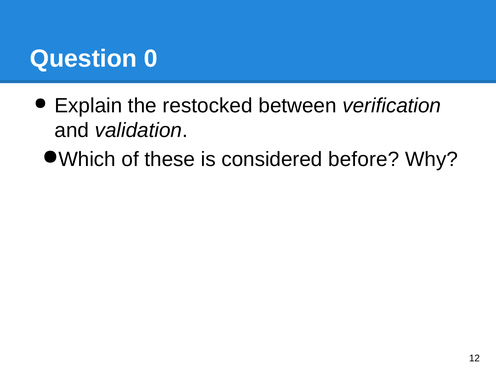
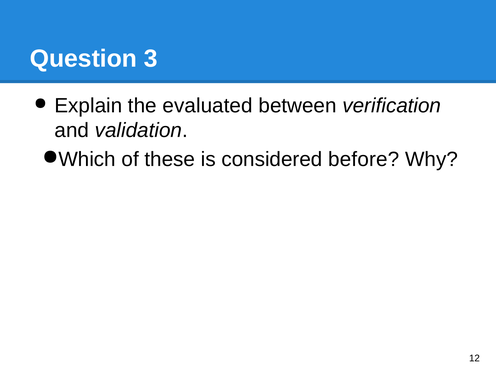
0: 0 -> 3 (151, 59)
restocked: restocked -> evaluated (208, 106)
